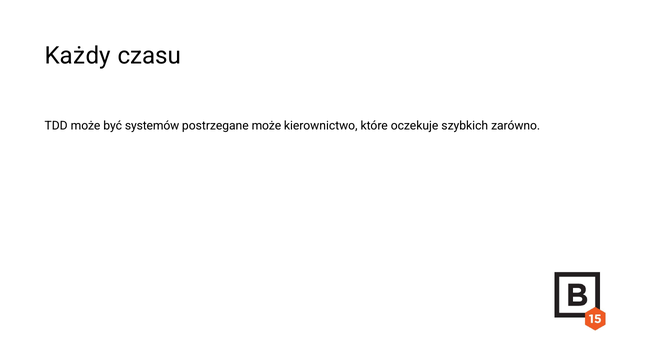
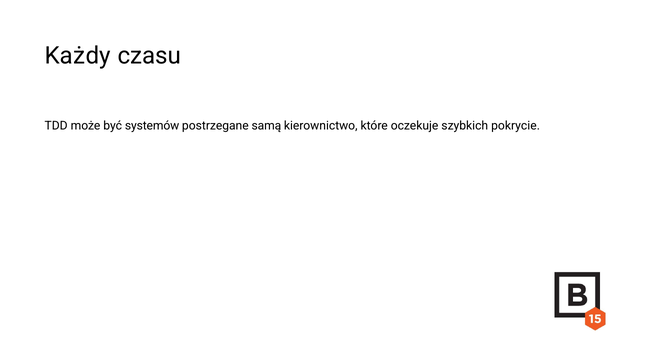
postrzegane może: może -> samą (266, 126)
zarówno: zarówno -> pokrycie (516, 126)
